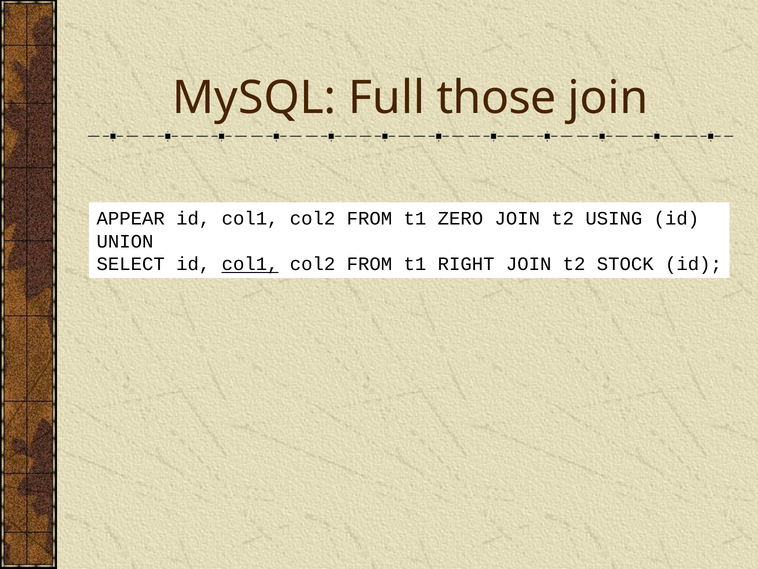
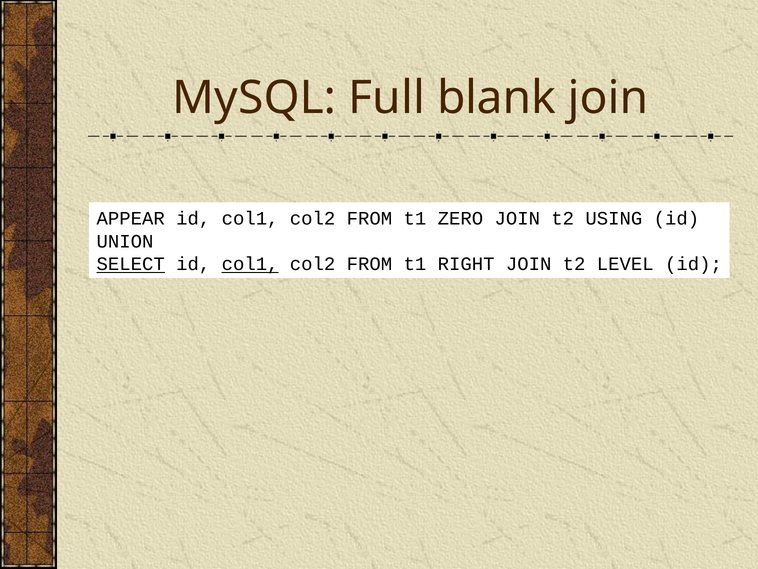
those: those -> blank (496, 98)
SELECT underline: none -> present (131, 264)
STOCK: STOCK -> LEVEL (625, 264)
